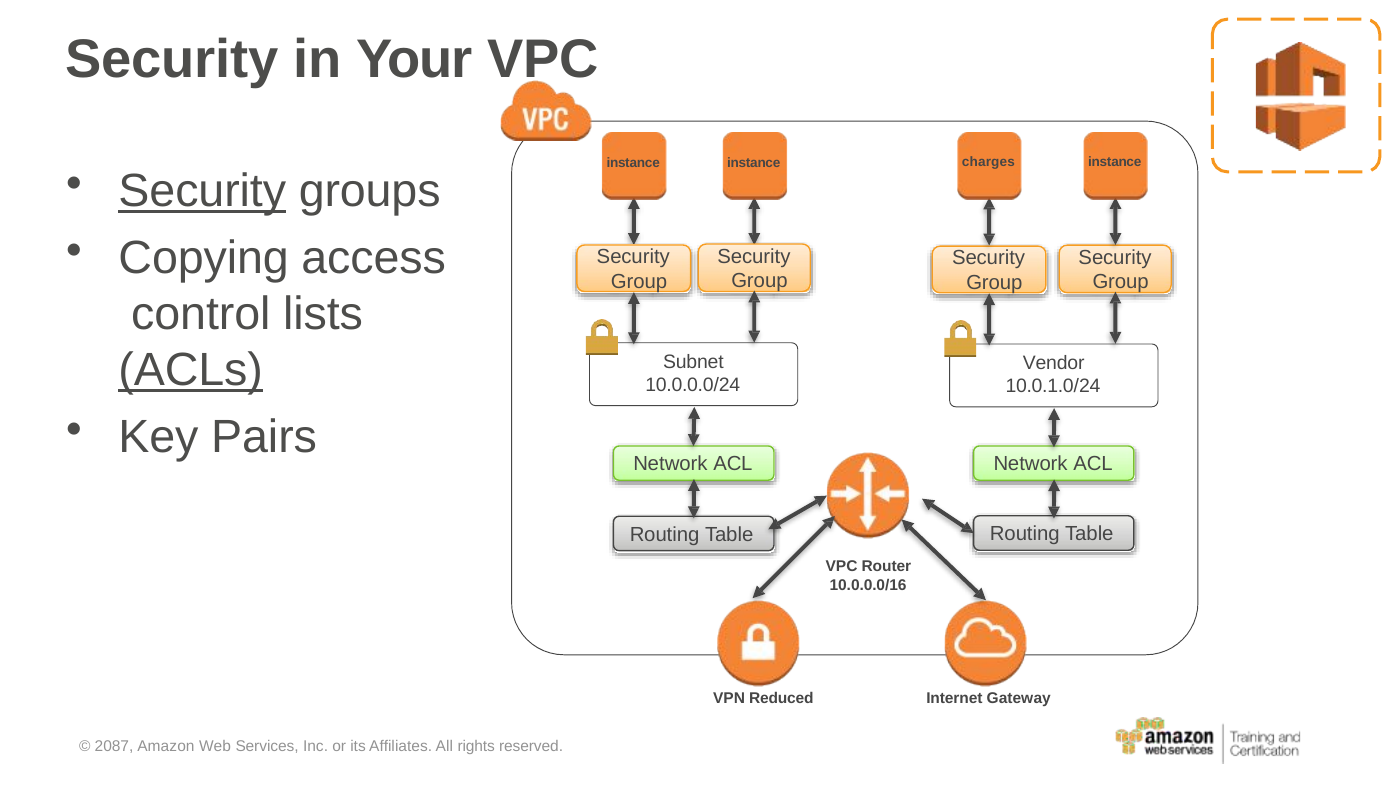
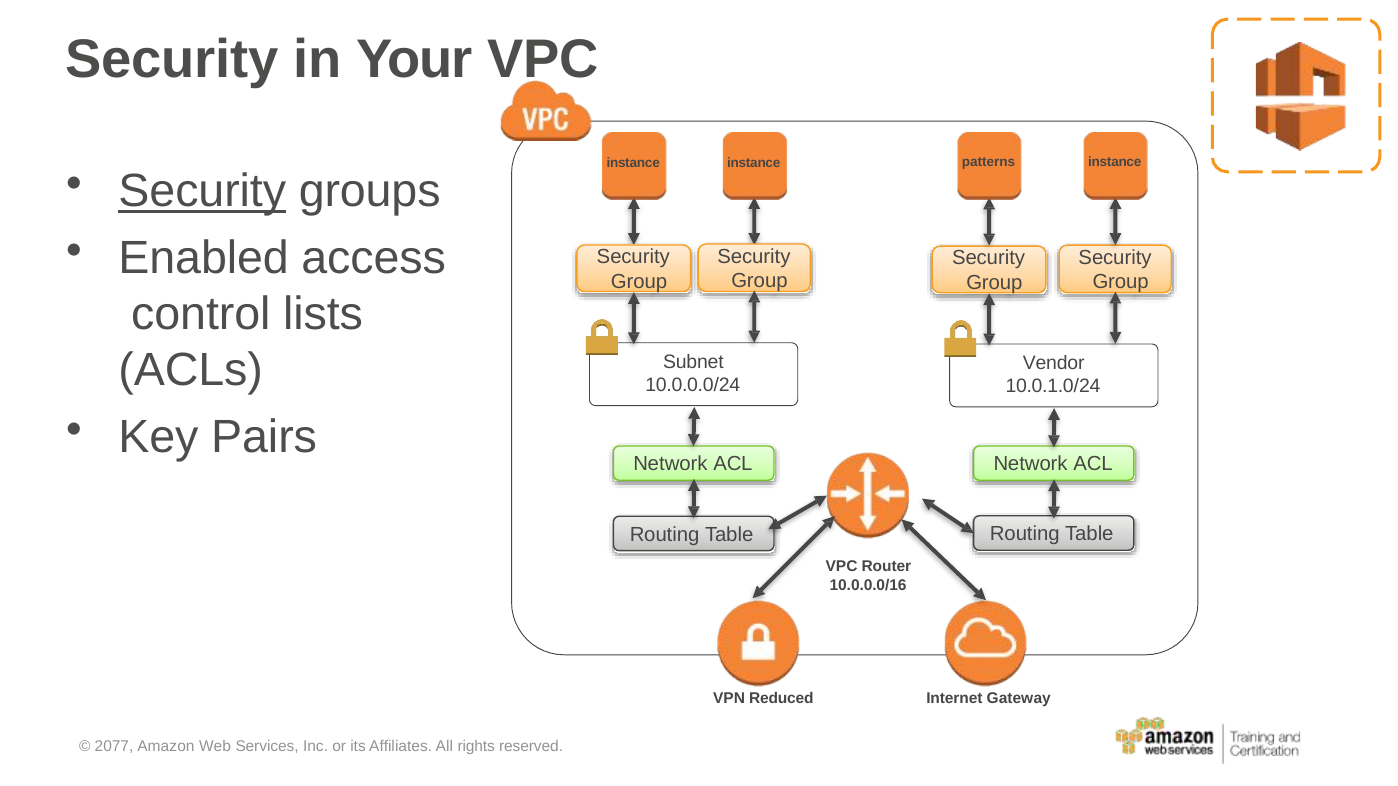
charges: charges -> patterns (989, 162)
Copying: Copying -> Enabled (204, 258)
ACLs underline: present -> none (191, 370)
2087: 2087 -> 2077 (114, 747)
